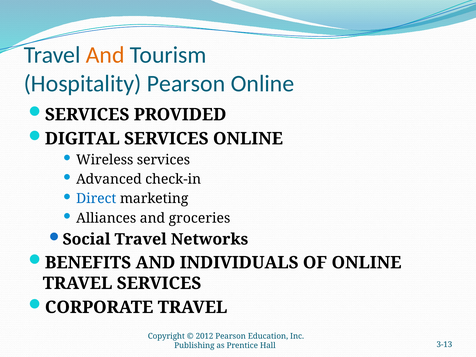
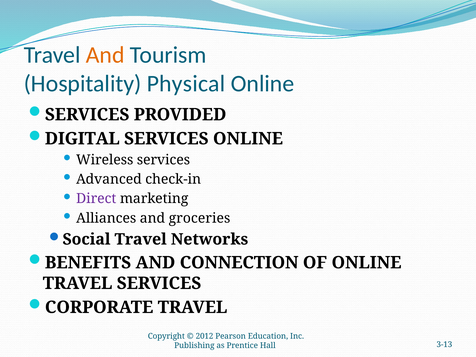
Hospitality Pearson: Pearson -> Physical (186, 84)
Direct colour: blue -> purple (96, 199)
INDIVIDUALS: INDIVIDUALS -> CONNECTION (239, 263)
